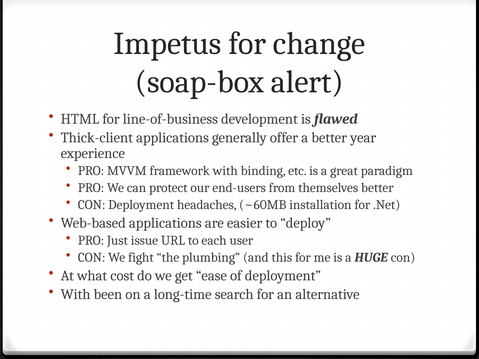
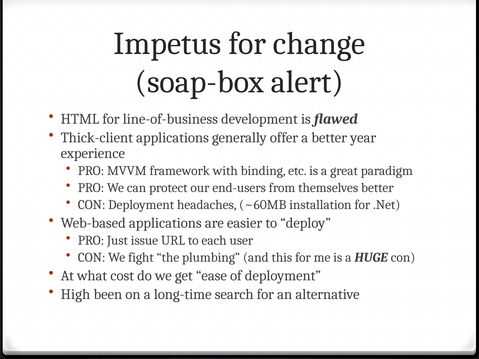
With: With -> High (75, 294)
